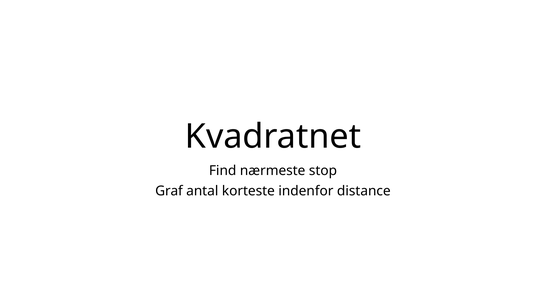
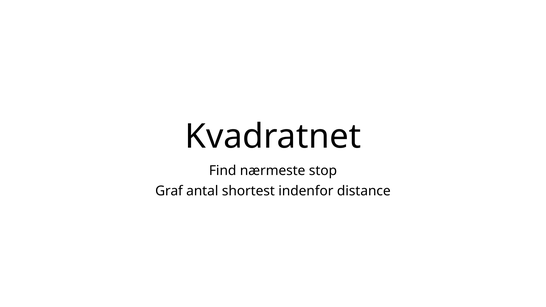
korteste: korteste -> shortest (248, 191)
